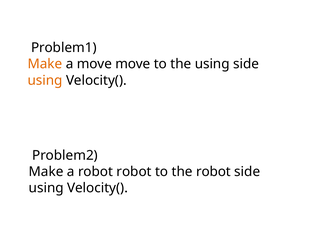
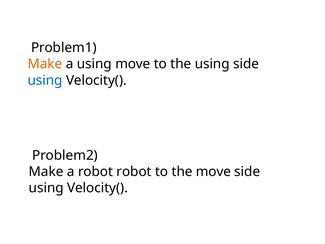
a move: move -> using (94, 64)
using colour: orange -> blue (45, 80)
the robot: robot -> move (213, 171)
